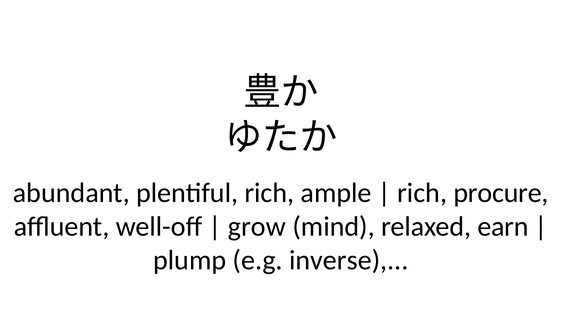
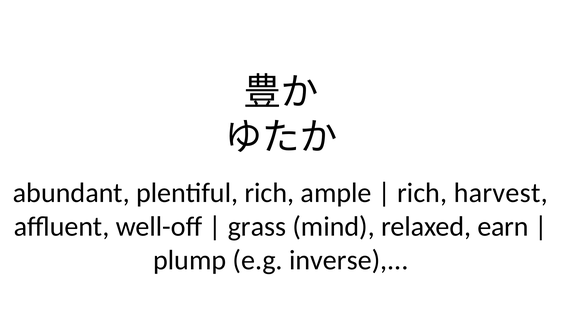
procure: procure -> harvest (501, 193)
grow: grow -> grass (257, 227)
